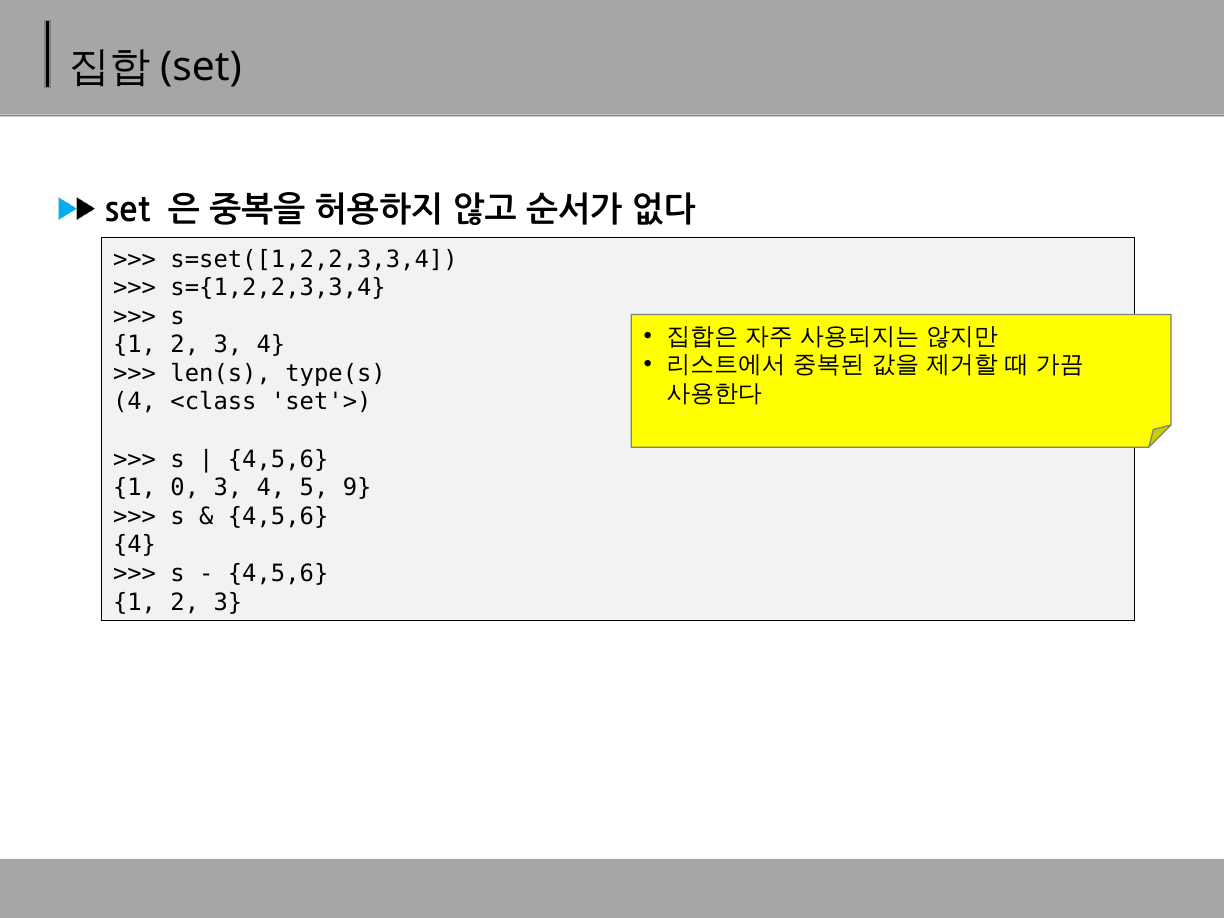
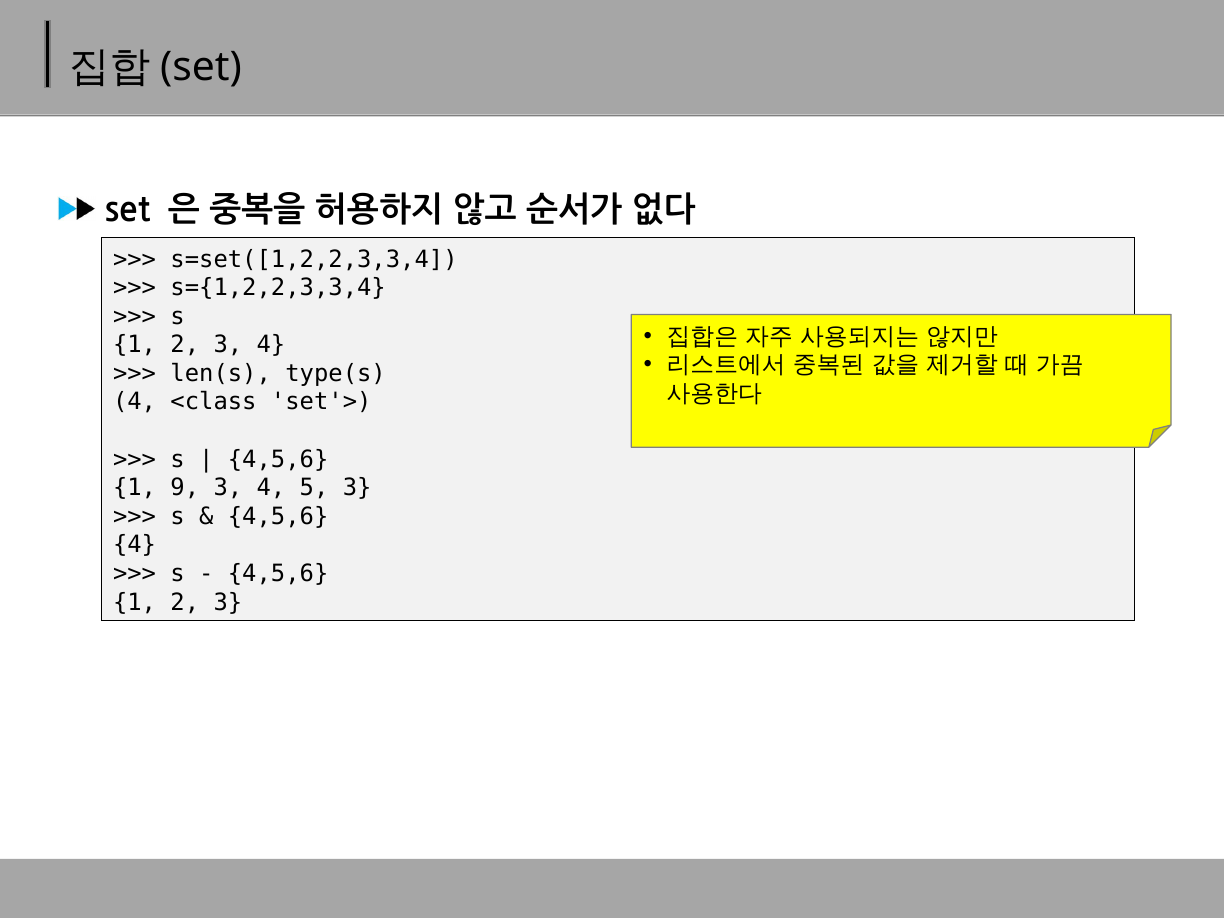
0: 0 -> 9 (185, 488)
5 9: 9 -> 3 (357, 488)
